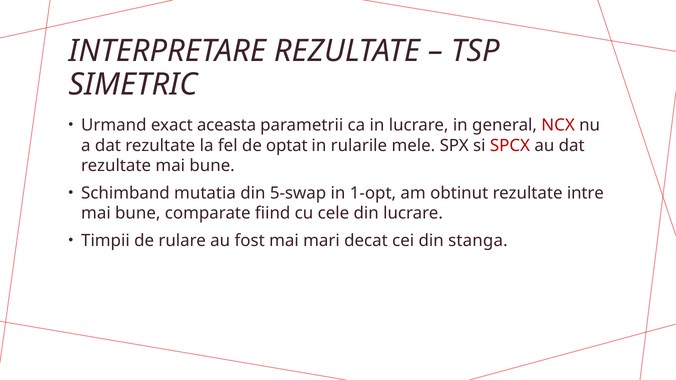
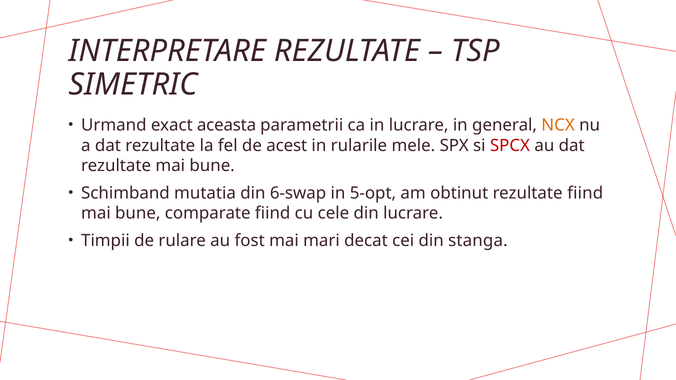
NCX colour: red -> orange (558, 125)
optat: optat -> acest (287, 146)
5-swap: 5-swap -> 6-swap (298, 193)
1-opt: 1-opt -> 5-opt (373, 193)
rezultate intre: intre -> fiind (585, 193)
